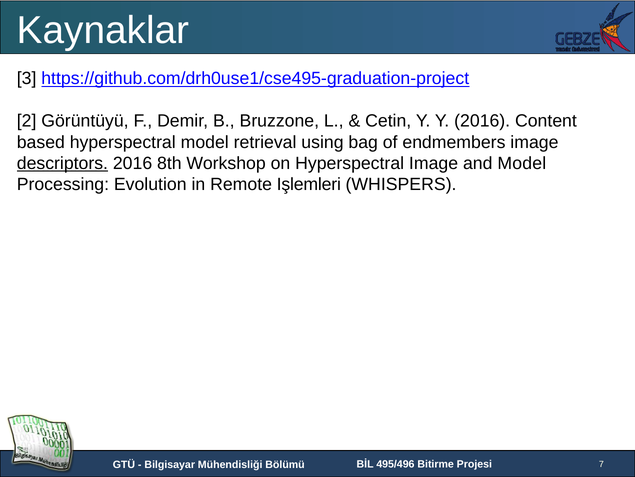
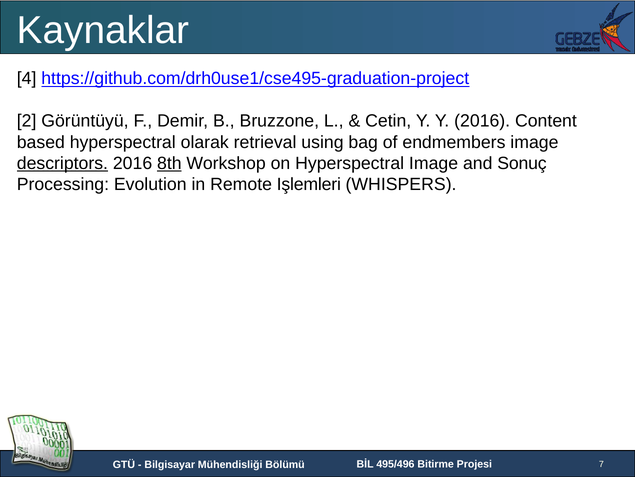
3: 3 -> 4 (27, 78)
hyperspectral model: model -> olarak (205, 142)
8th underline: none -> present (169, 163)
and Model: Model -> Sonuç (522, 163)
